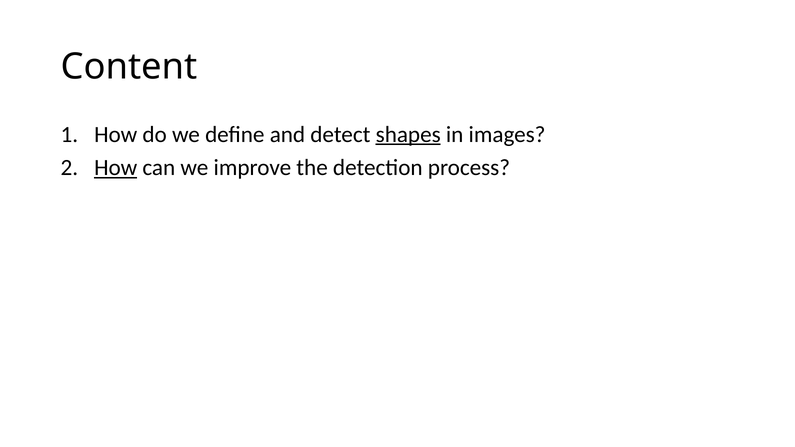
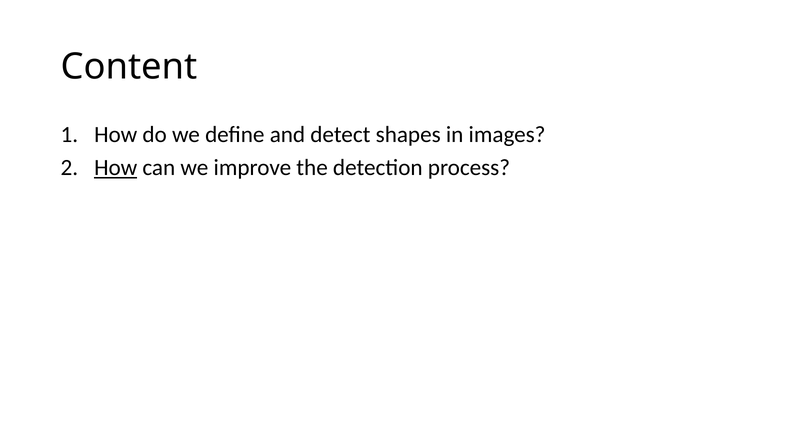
shapes underline: present -> none (408, 134)
